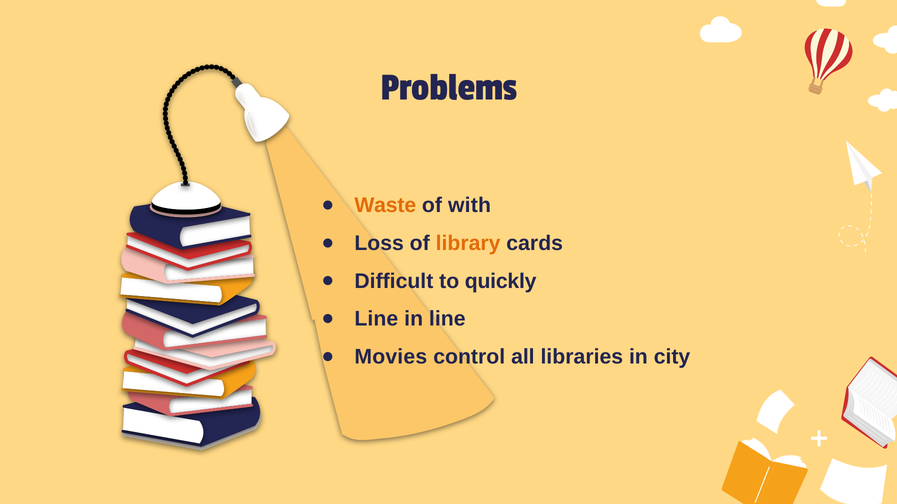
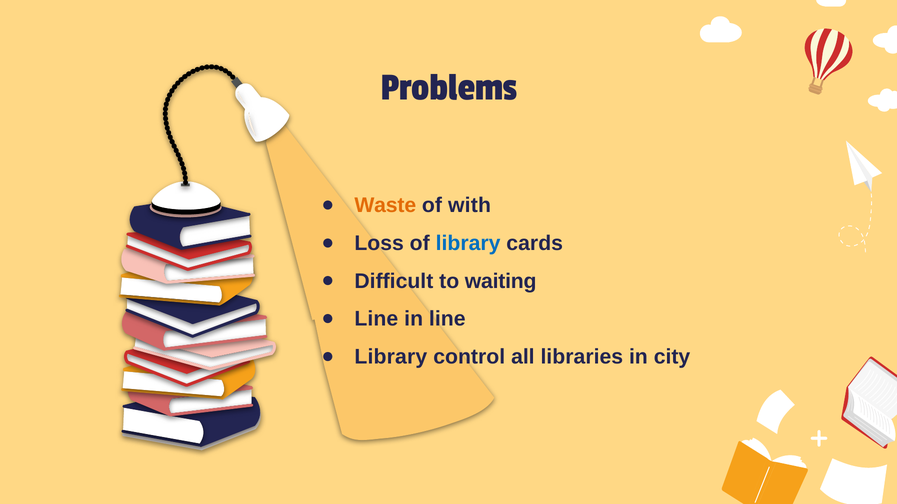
library colour: orange -> blue (468, 244)
quickly: quickly -> waiting (501, 281)
Movies: Movies -> Library (391, 357)
